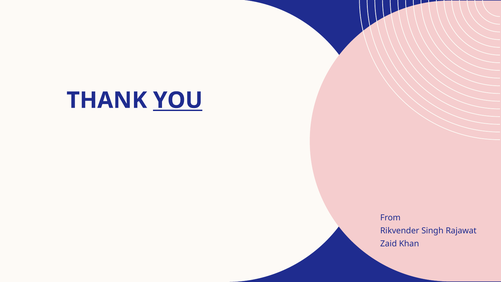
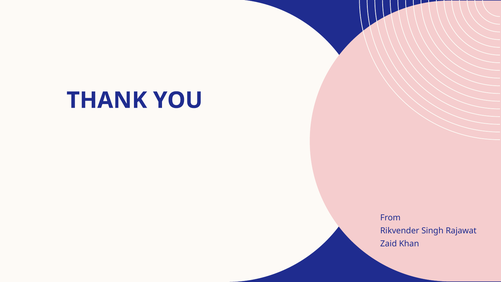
YOU underline: present -> none (178, 100)
